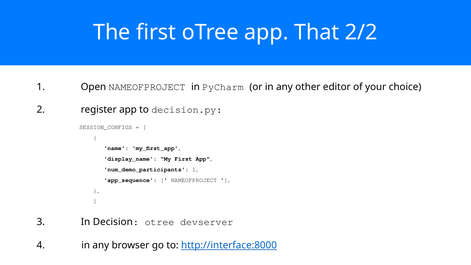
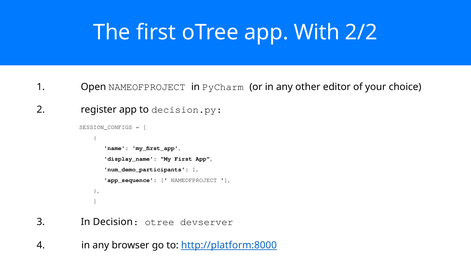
That: That -> With (317, 33)
http://interface:8000: http://interface:8000 -> http://platform:8000 (229, 245)
